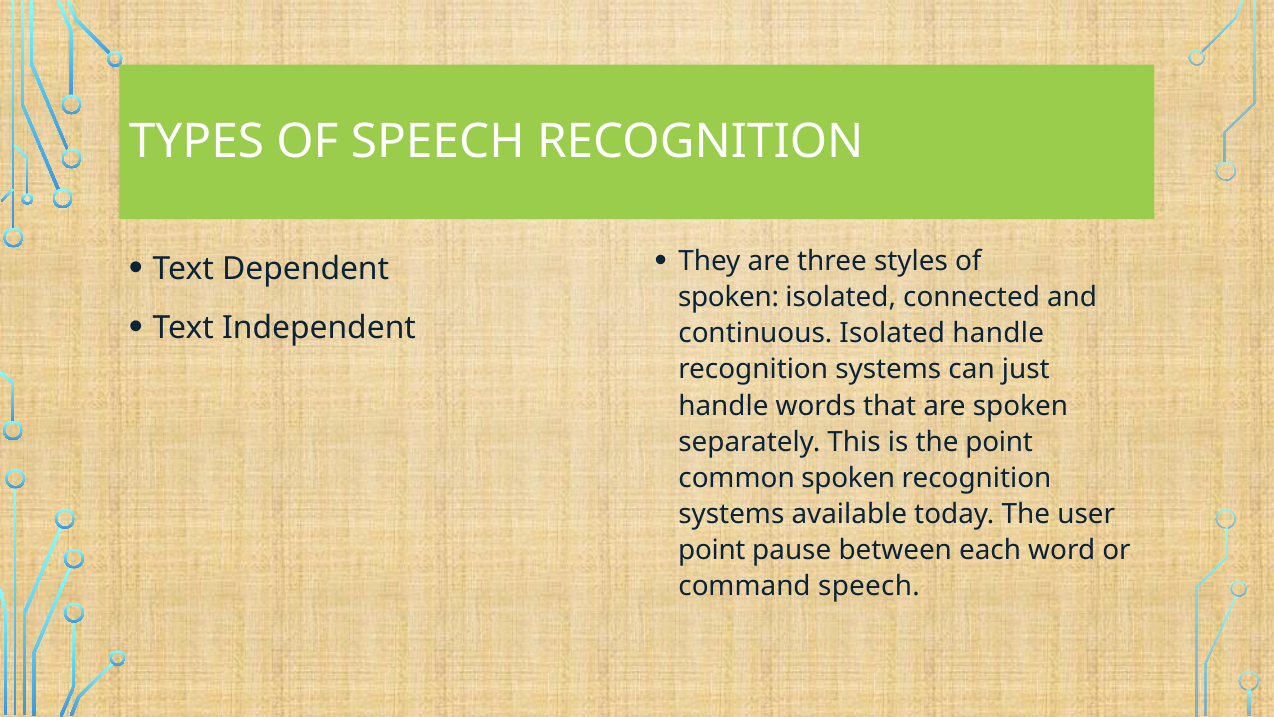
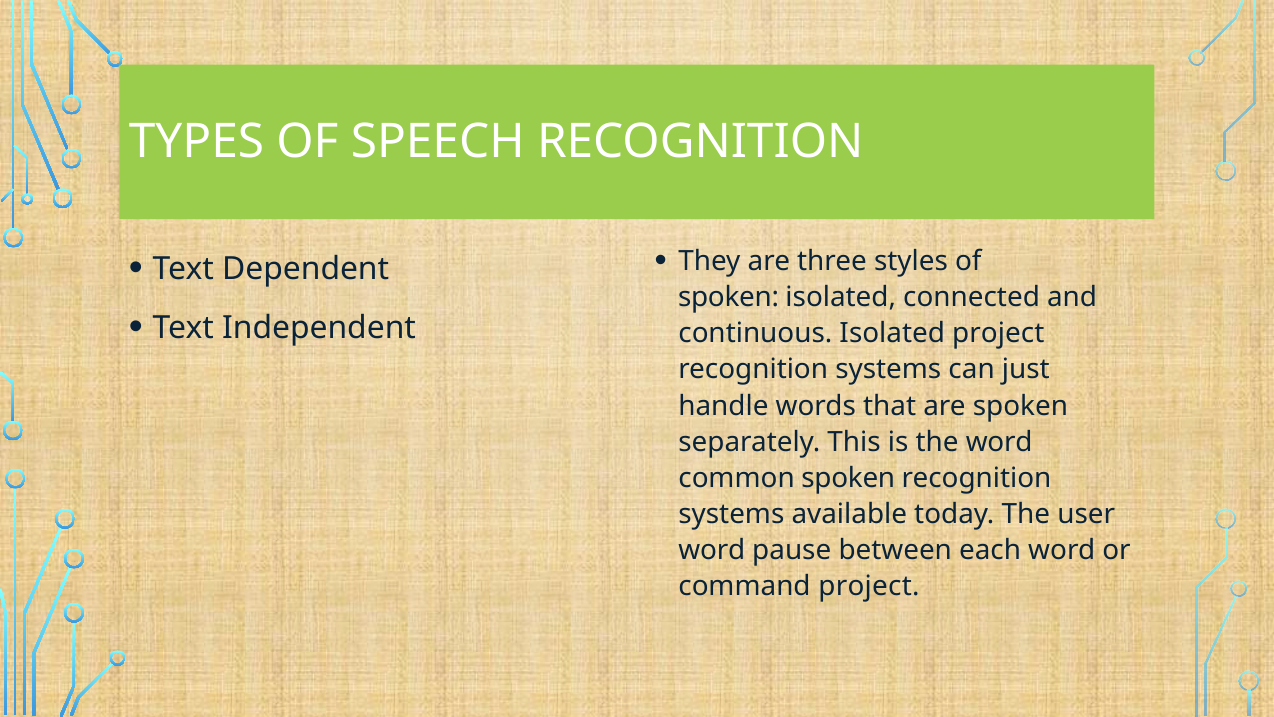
Isolated handle: handle -> project (998, 333)
the point: point -> word (999, 442)
point: point -> word (712, 550)
command speech: speech -> project (869, 586)
